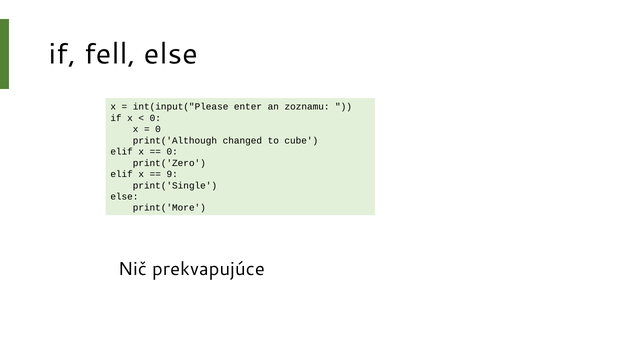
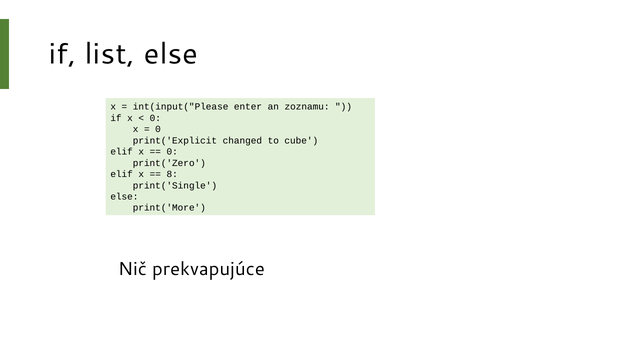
fell: fell -> list (110, 54)
print('Although: print('Although -> print('Explicit (175, 140)
9: 9 -> 8 (172, 174)
